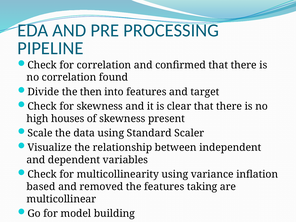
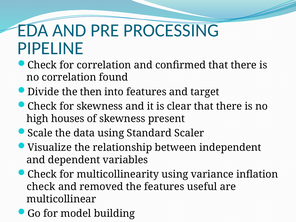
based: based -> check (41, 187)
taking: taking -> useful (202, 187)
